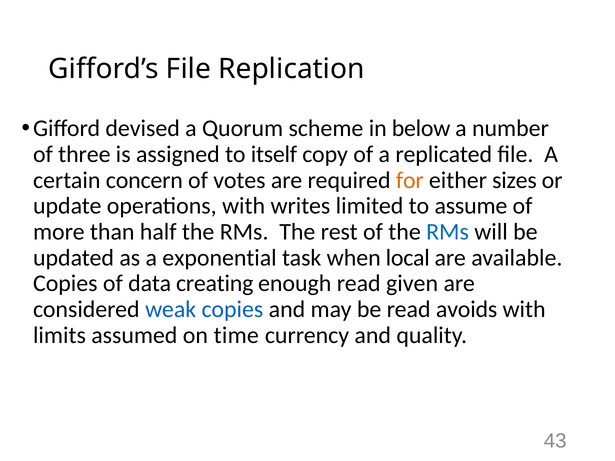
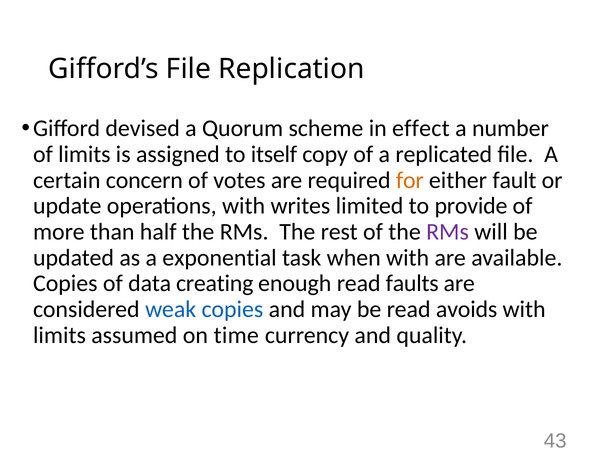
below: below -> effect (421, 129)
of three: three -> limits (84, 154)
sizes: sizes -> fault (514, 180)
assume: assume -> provide (471, 206)
RMs colour: blue -> purple (448, 232)
when local: local -> with (408, 258)
given: given -> faults (412, 284)
